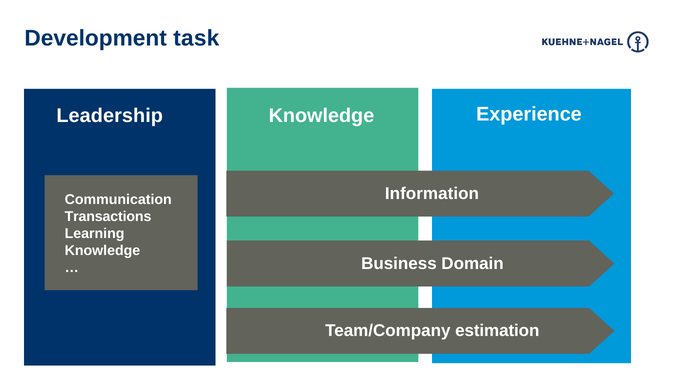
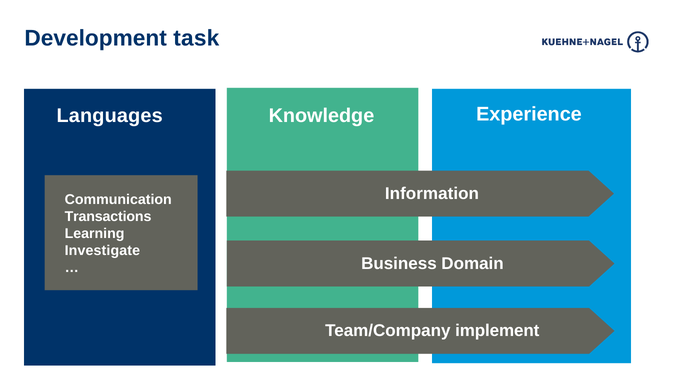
Leadership: Leadership -> Languages (110, 116)
Knowledge: Knowledge -> Investigate (102, 251)
estimation: estimation -> implement (497, 331)
